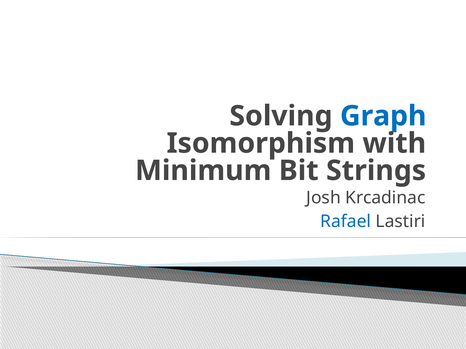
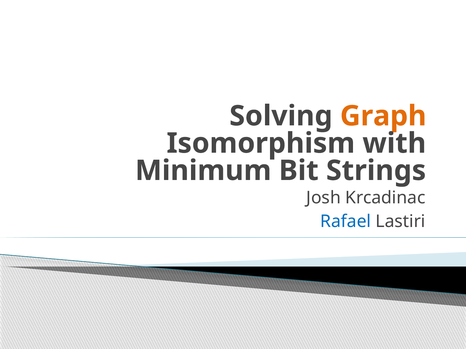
Graph colour: blue -> orange (383, 116)
